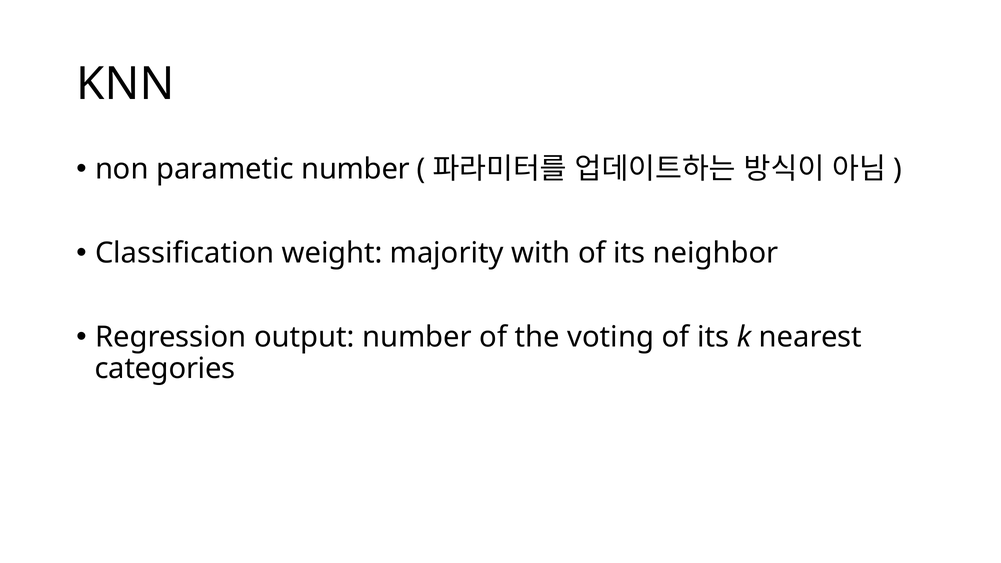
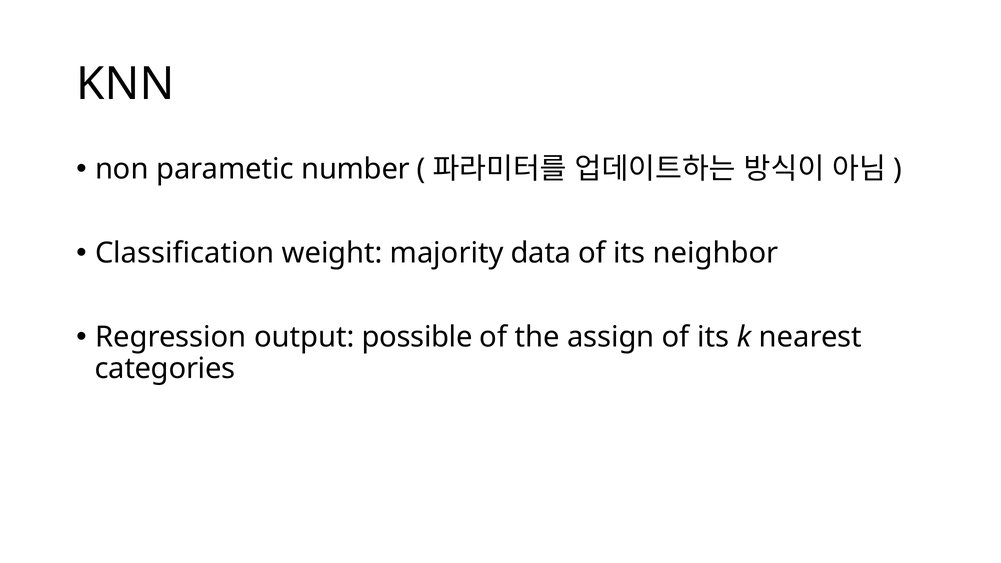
with: with -> data (541, 253)
output number: number -> possible (417, 337)
voting: voting -> assign (611, 337)
